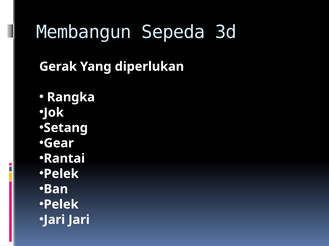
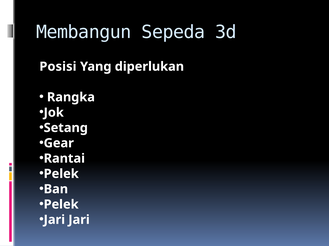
Gerak: Gerak -> Posisi (58, 67)
